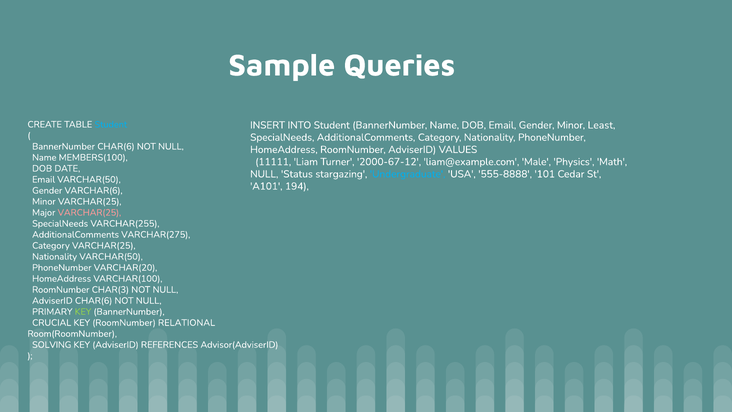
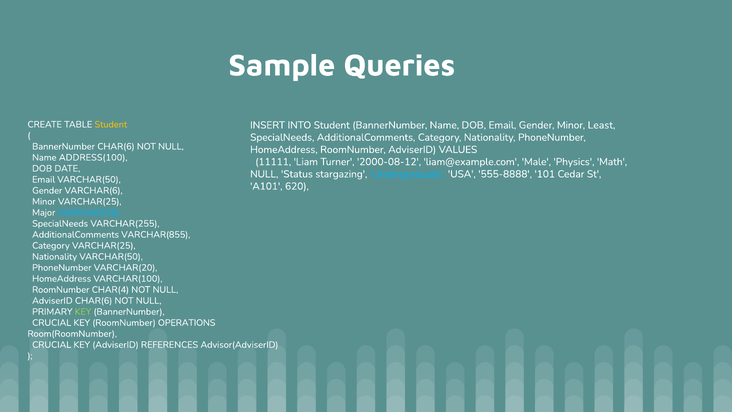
Student colour: light blue -> yellow (111, 124)
MEMBERS(100: MEMBERS(100 -> ADDRESS(100 (93, 157)
2000-67-12: 2000-67-12 -> 2000-08-12 (389, 162)
194: 194 -> 620 (297, 186)
VARCHAR(25 colour: pink -> light blue (89, 212)
VARCHAR(275: VARCHAR(275 -> VARCHAR(855 (156, 234)
CHAR(3: CHAR(3 -> CHAR(4 (110, 290)
RELATIONAL: RELATIONAL -> OPERATIONS (187, 323)
SOLVING: SOLVING -> CRUCIAL (52, 345)
